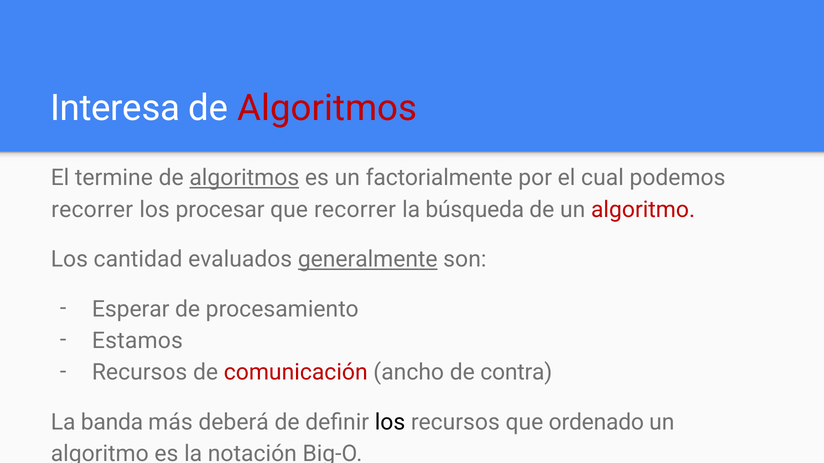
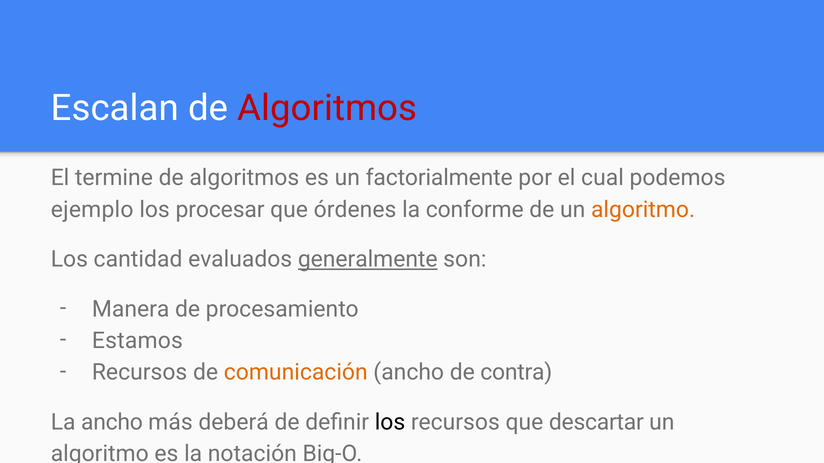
Interesa: Interesa -> Escalan (115, 108)
algoritmos underline: present -> none (244, 178)
recorrer: recorrer -> ejemplo (92, 210)
que recorrer: recorrer -> órdenes (355, 210)
búsqueda: búsqueda -> conforme (475, 210)
algoritmo colour: red -> orange (643, 210)
Esperar: Esperar -> Manera (131, 310)
comunicación colour: red -> orange (296, 373)
La banda: banda -> ancho (112, 423)
ordenado: ordenado -> descartar (596, 423)
